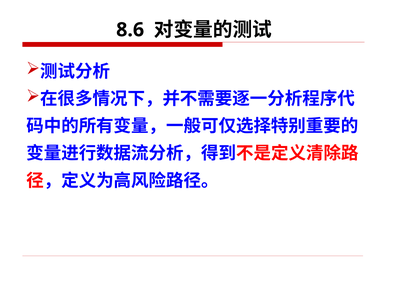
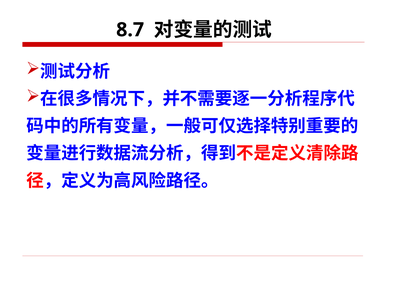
8.6: 8.6 -> 8.7 (130, 30)
